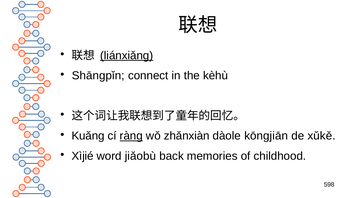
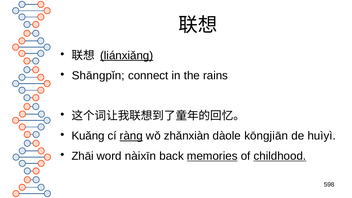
kèhù: kèhù -> rains (216, 76)
xǔkě: xǔkě -> huìyì (322, 136)
Xìjié: Xìjié -> Zhāi (83, 156)
jiǎobù: jiǎobù -> nàixīn (140, 156)
memories underline: none -> present (212, 156)
childhood underline: none -> present (280, 156)
